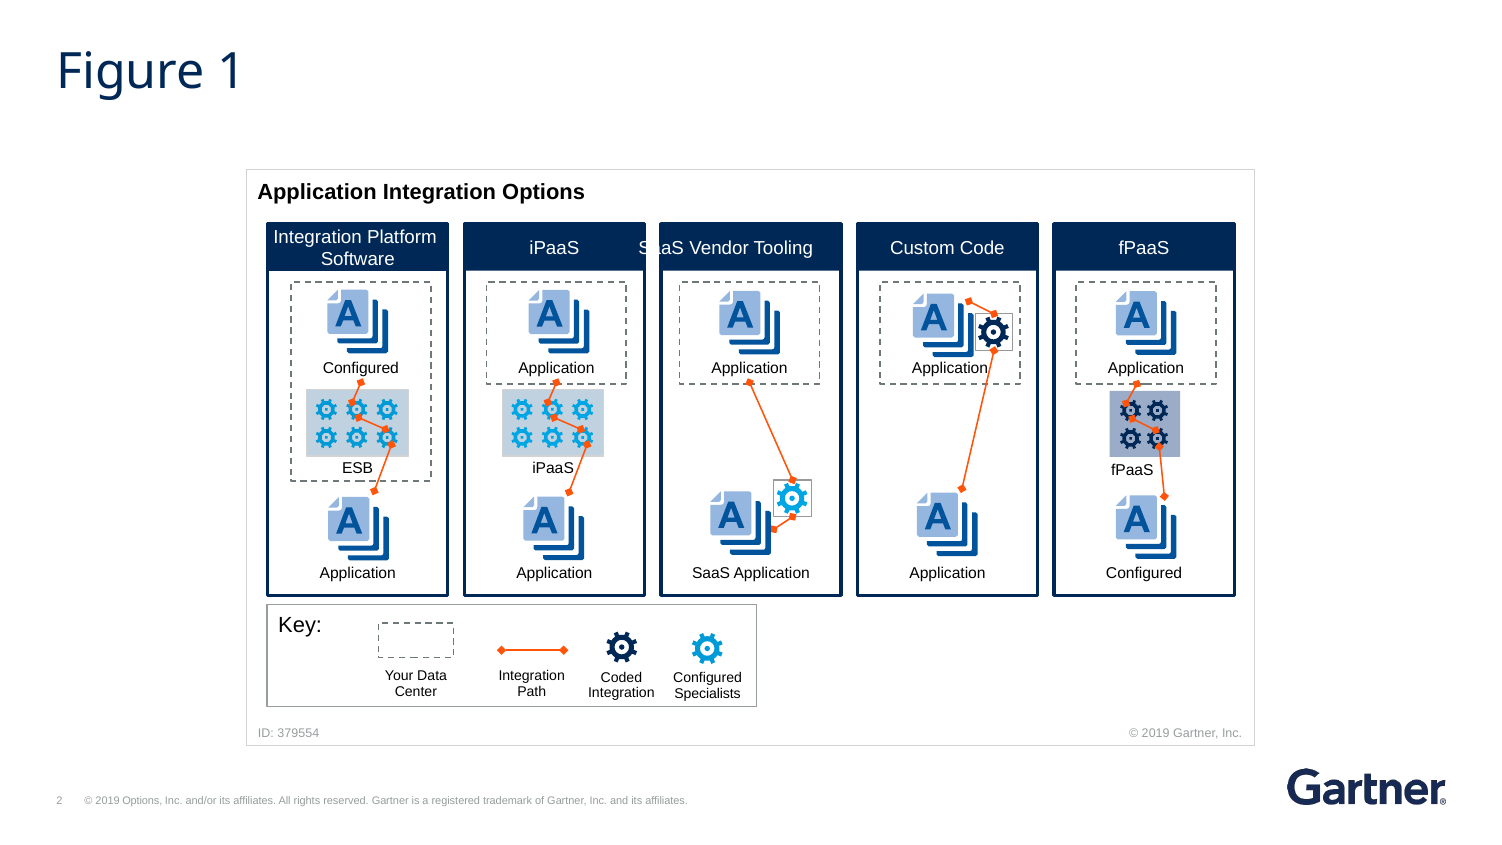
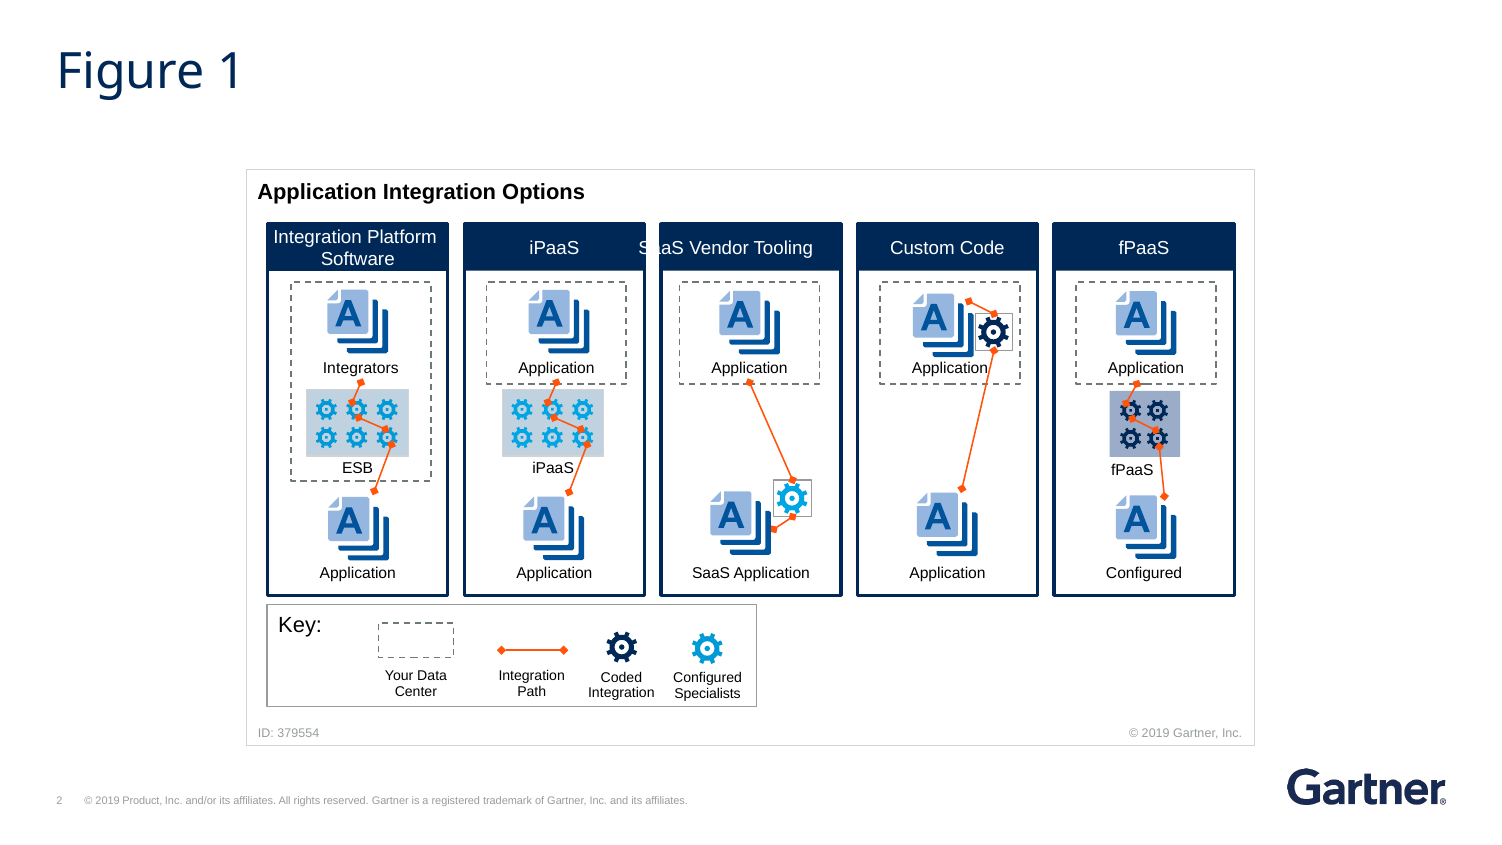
Configured: Configured -> Integrators (361, 368)
2019 Options: Options -> Product (142, 801)
